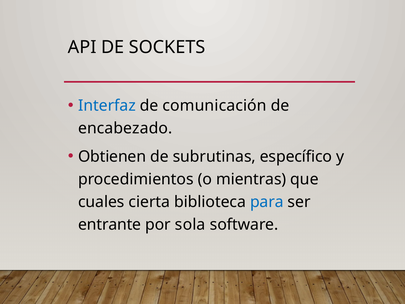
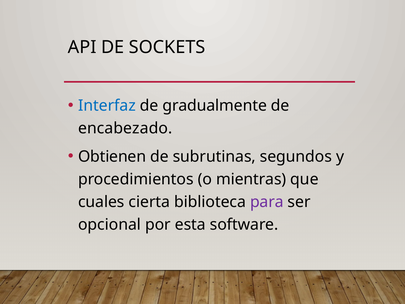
comunicación: comunicación -> gradualmente (215, 106)
específico: específico -> segundos (296, 156)
para colour: blue -> purple (267, 202)
entrante: entrante -> opcional (110, 224)
sola: sola -> esta (190, 224)
